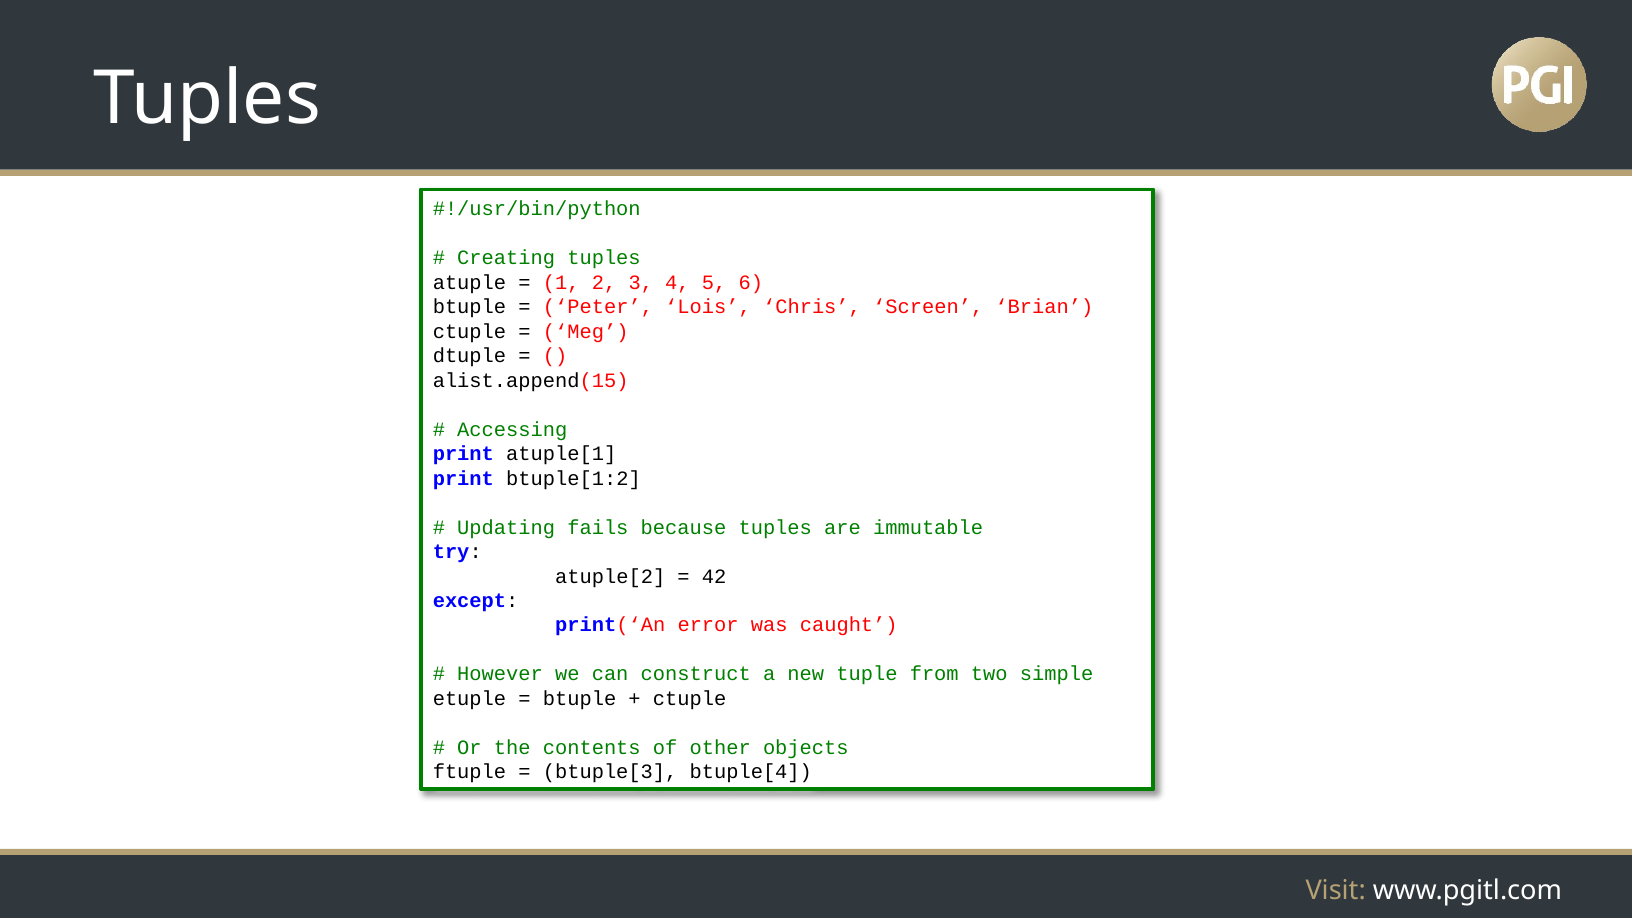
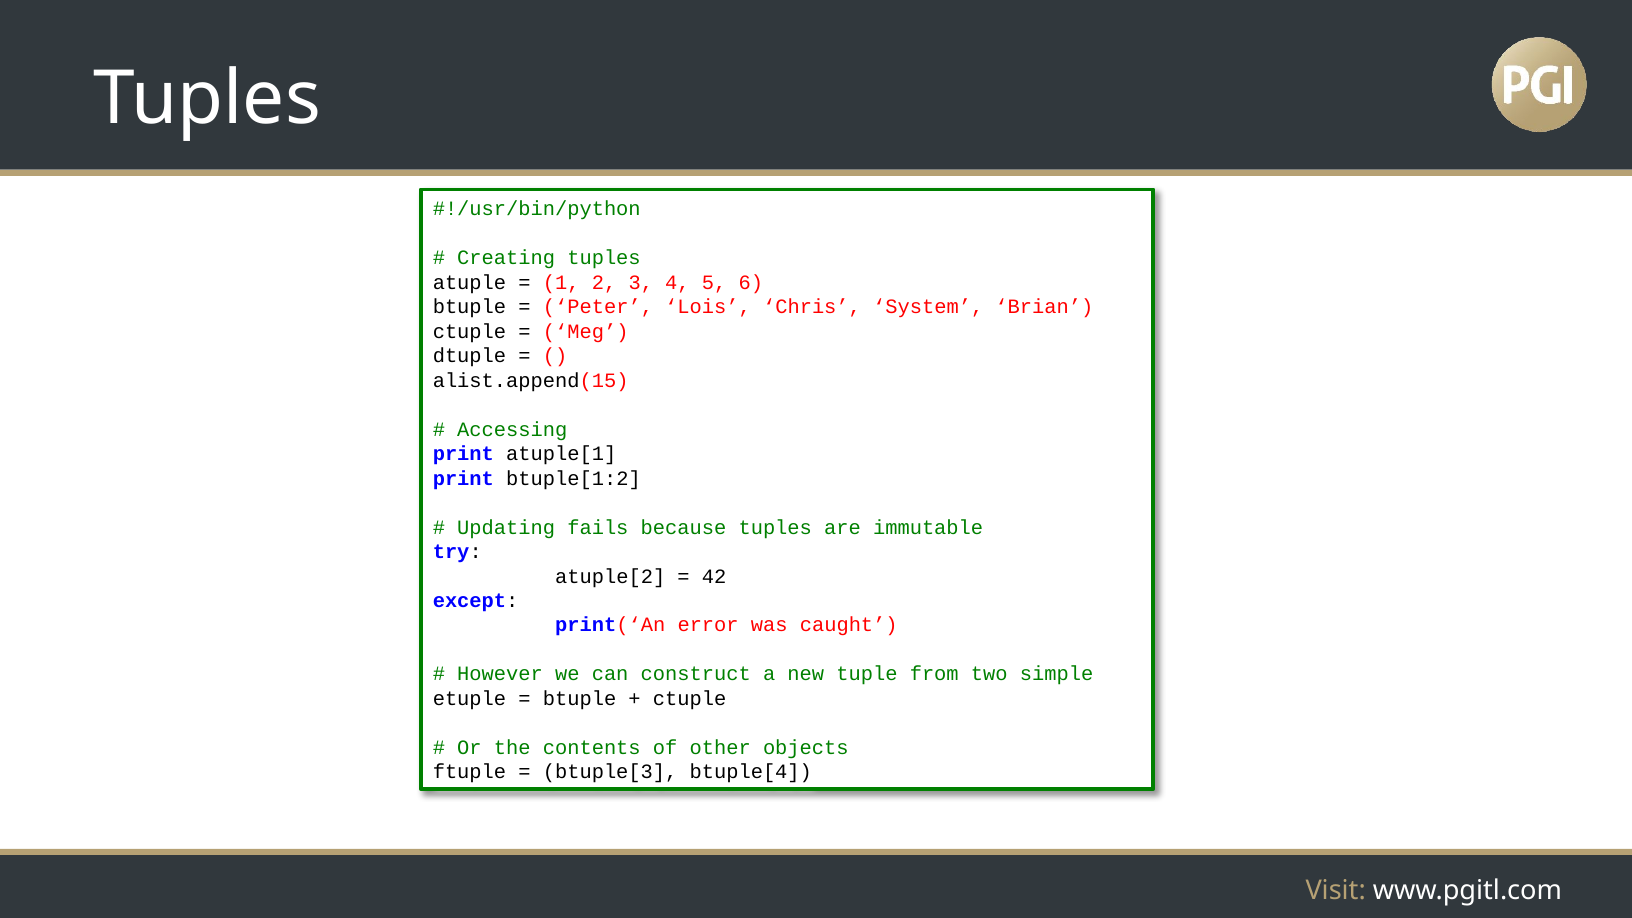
Screen: Screen -> System (928, 307)
